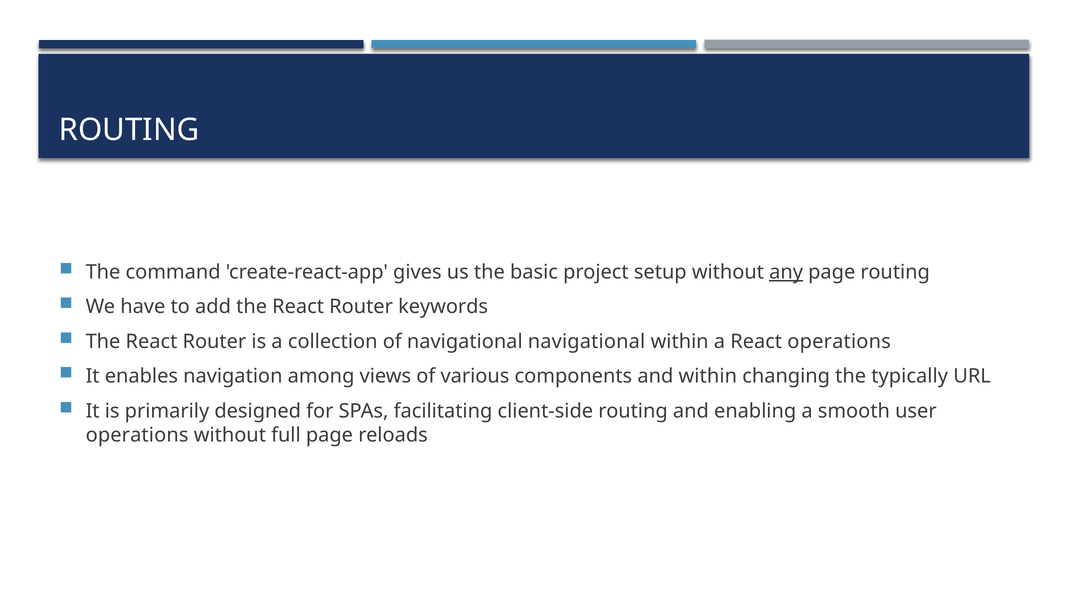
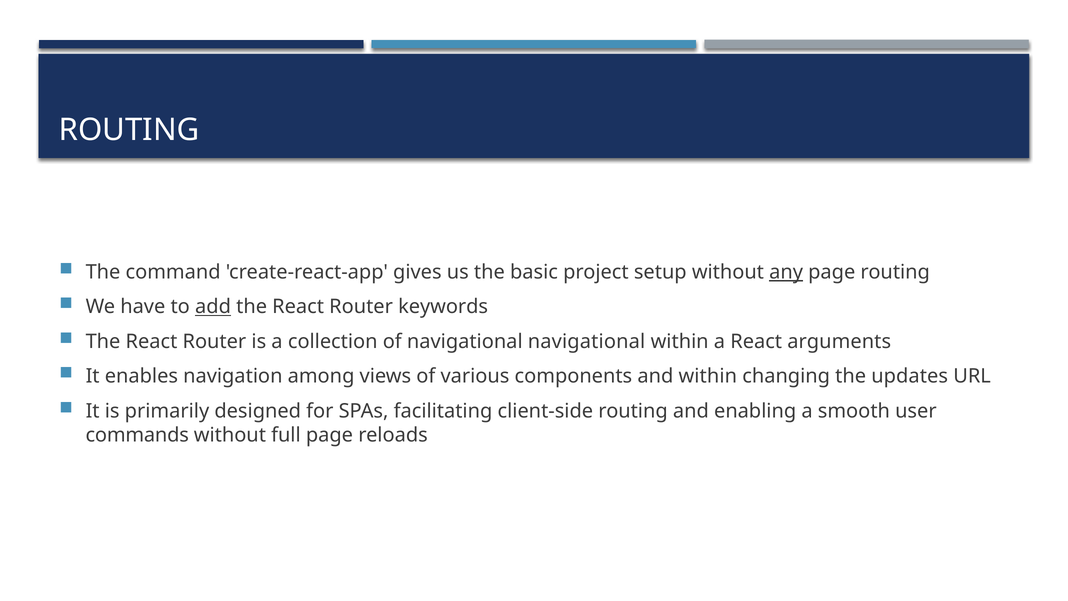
add underline: none -> present (213, 307)
React operations: operations -> arguments (839, 341)
typically: typically -> updates (910, 376)
operations: operations -> commands (137, 435)
